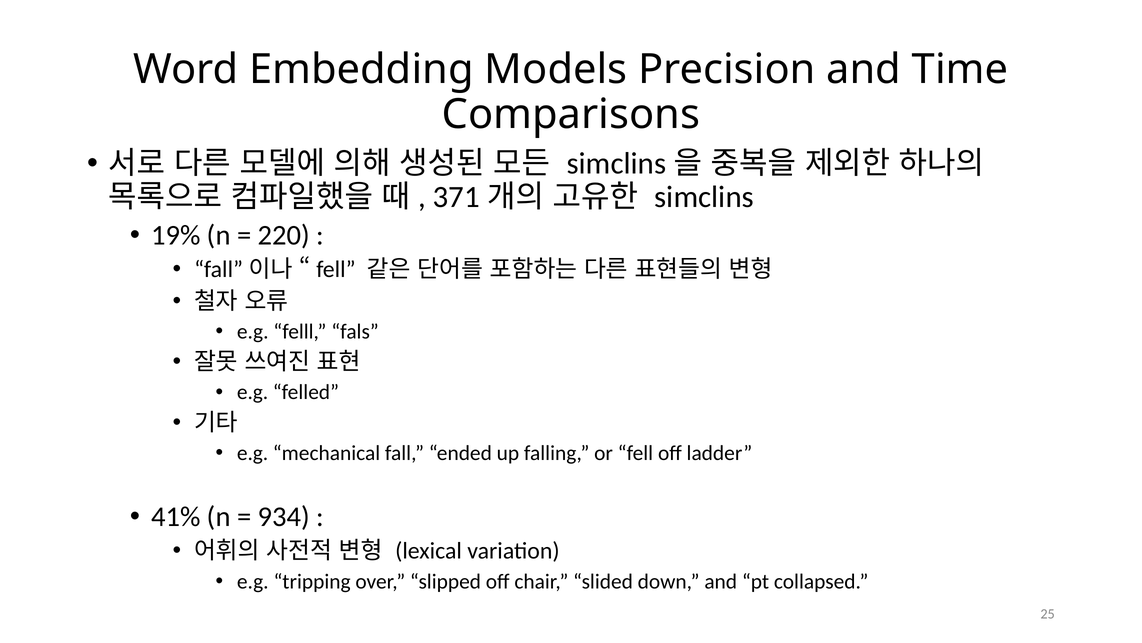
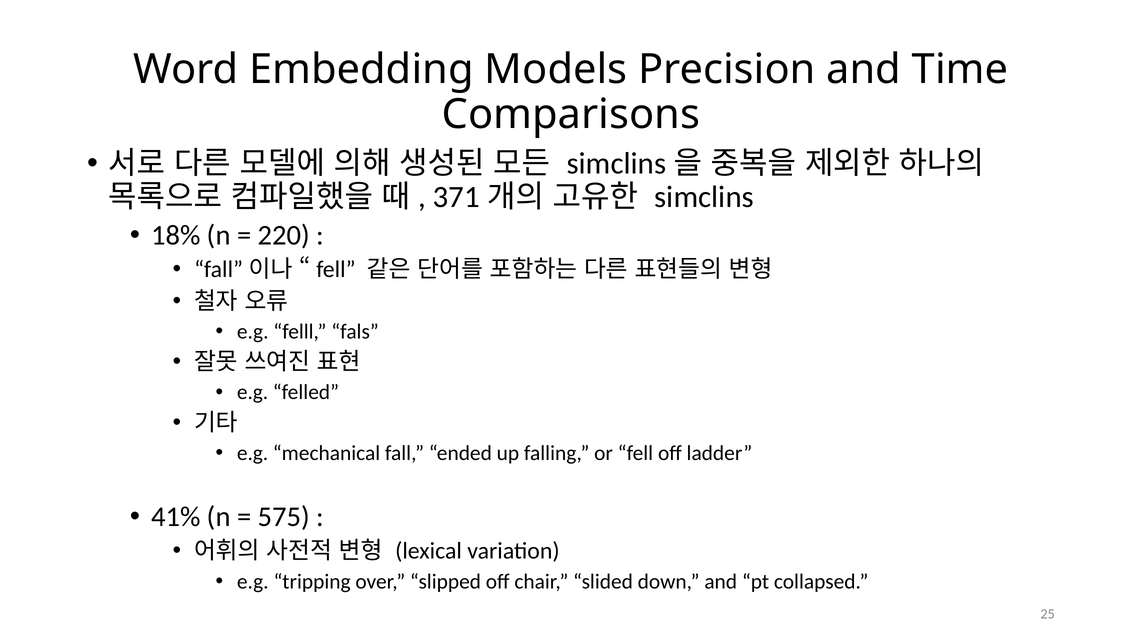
19%: 19% -> 18% (176, 235)
934: 934 -> 575 (284, 516)
